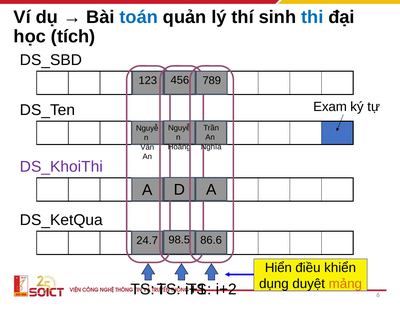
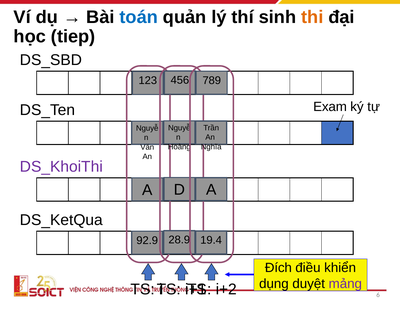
thi colour: blue -> orange (312, 17)
tích: tích -> tiep (73, 37)
98.5: 98.5 -> 28.9 (179, 240)
86.6: 86.6 -> 19.4 (211, 240)
24.7: 24.7 -> 92.9 (147, 240)
Hiển: Hiển -> Đích (278, 268)
mảng colour: orange -> purple (345, 284)
